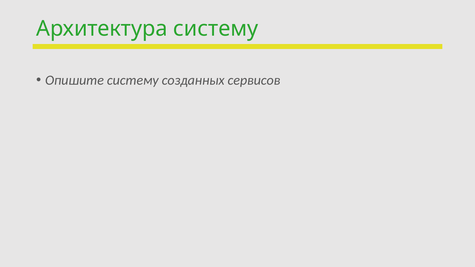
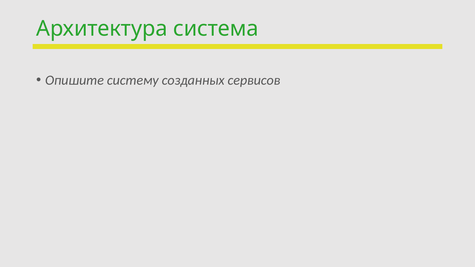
Архитектура систему: систему -> система (216, 29)
